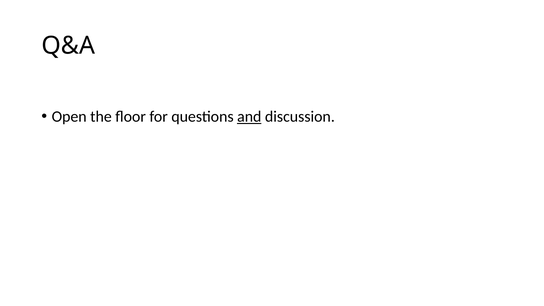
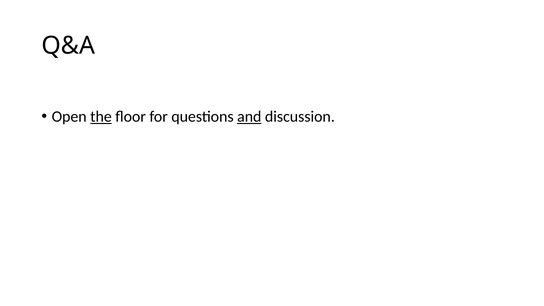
the underline: none -> present (101, 117)
